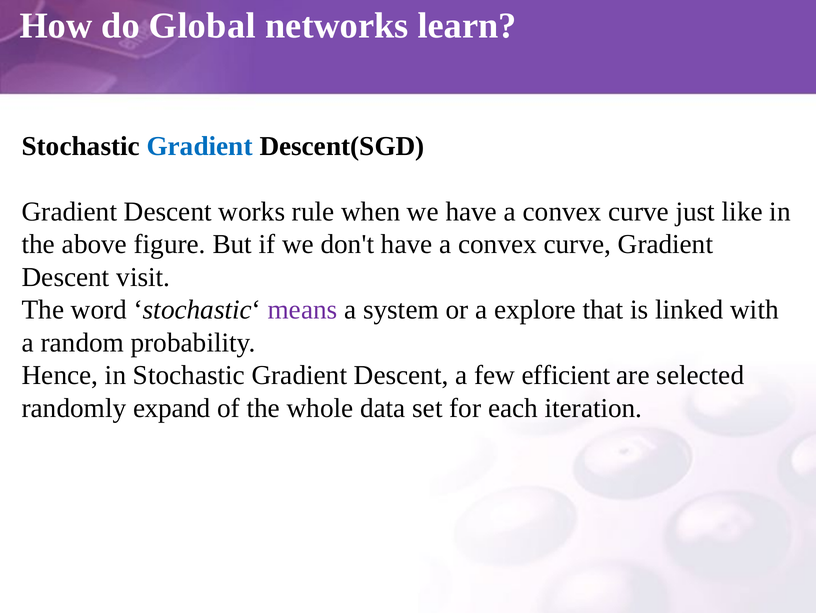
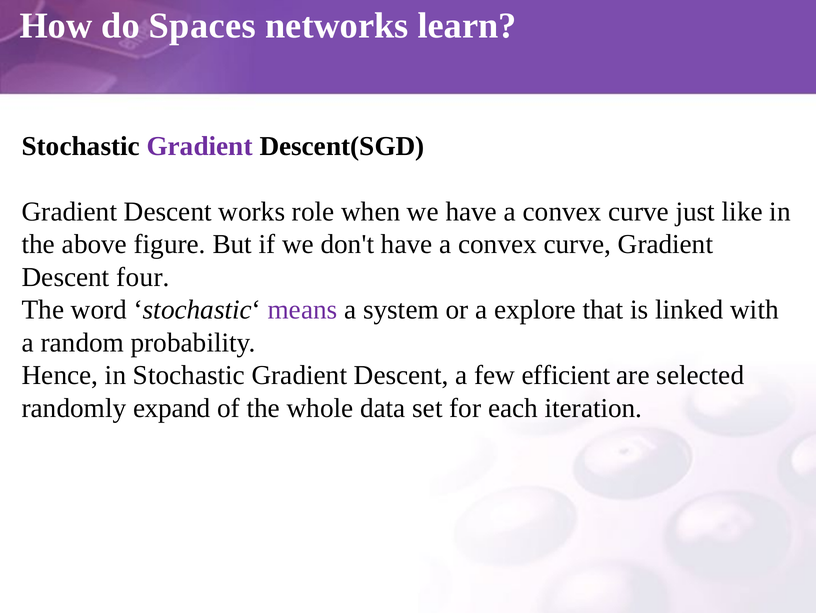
Global: Global -> Spaces (202, 25)
Gradient colour: blue -> purple (200, 146)
rule: rule -> role (313, 212)
visit: visit -> four (143, 277)
